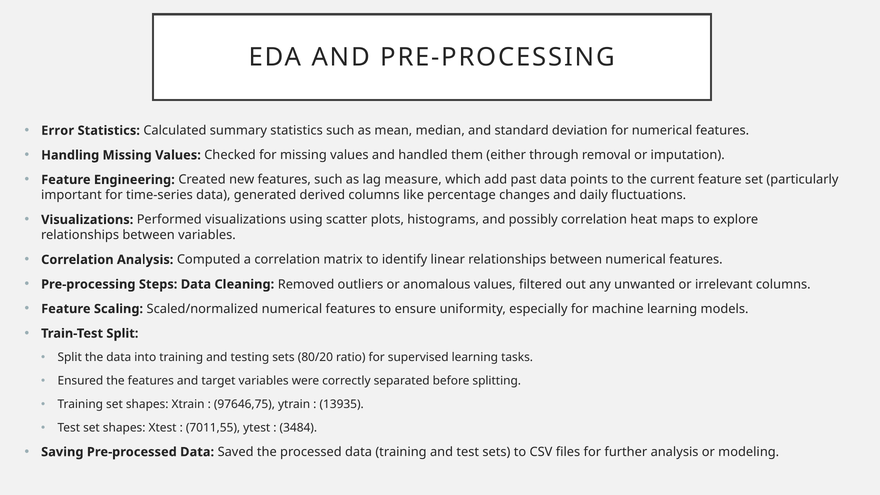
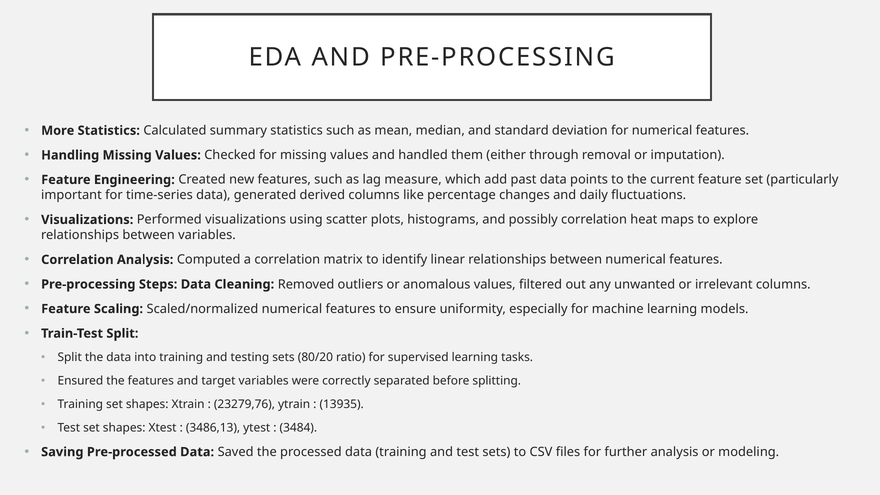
Error: Error -> More (58, 131)
97646,75: 97646,75 -> 23279,76 (244, 404)
7011,55: 7011,55 -> 3486,13 (213, 428)
